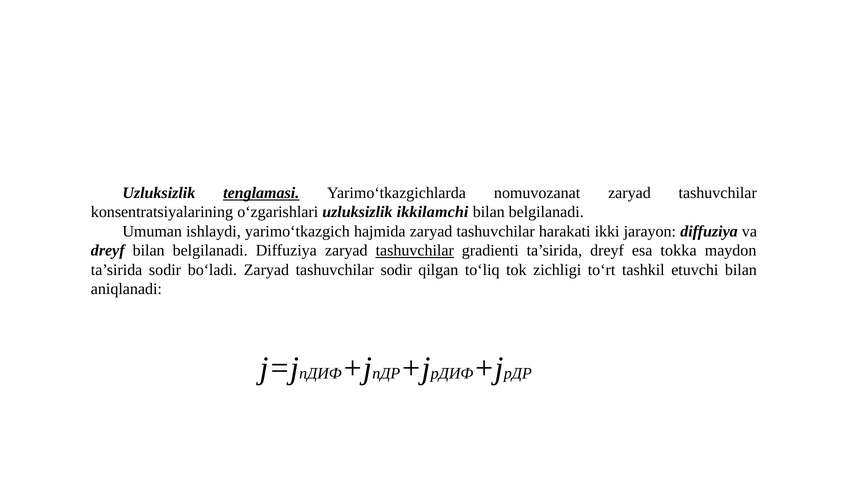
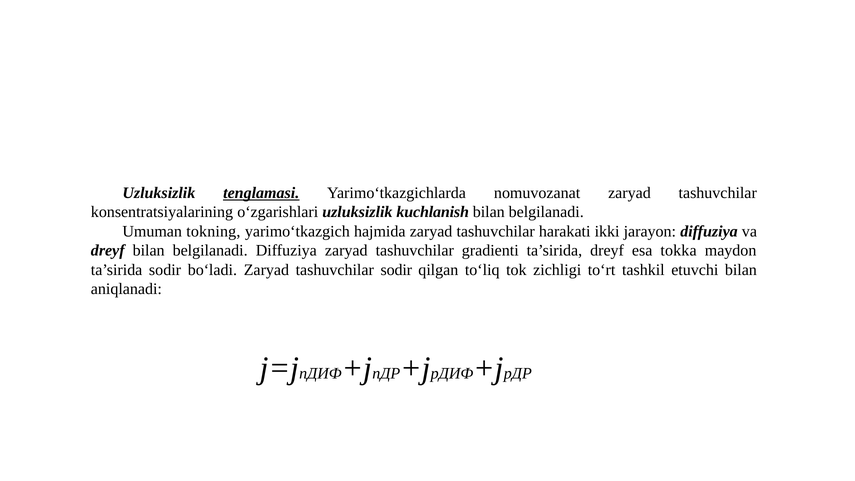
ikkilamchi: ikkilamchi -> kuchlanish (433, 212)
ishlaydi: ishlaydi -> tokning (213, 231)
tashuvchilar underline: present -> none (415, 251)
